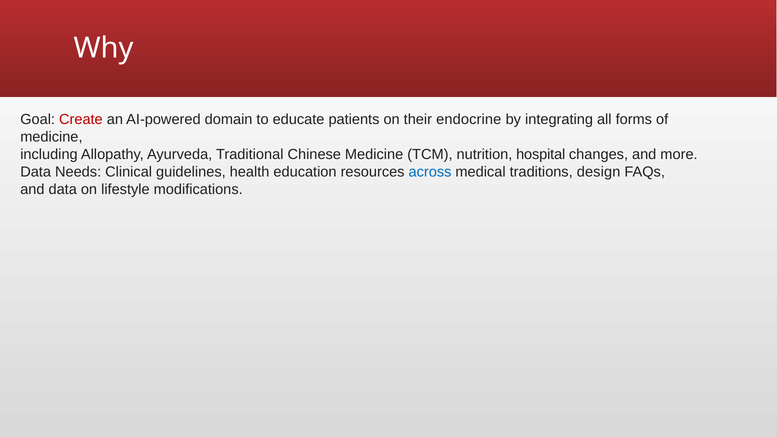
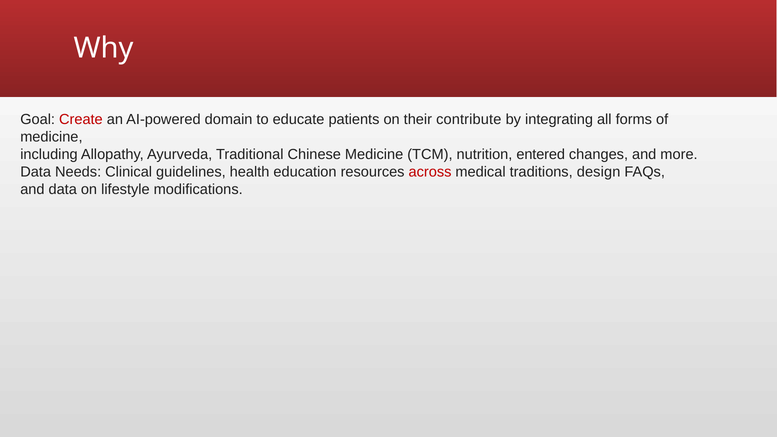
endocrine: endocrine -> contribute (469, 119)
hospital: hospital -> entered (541, 154)
across colour: blue -> red (430, 172)
